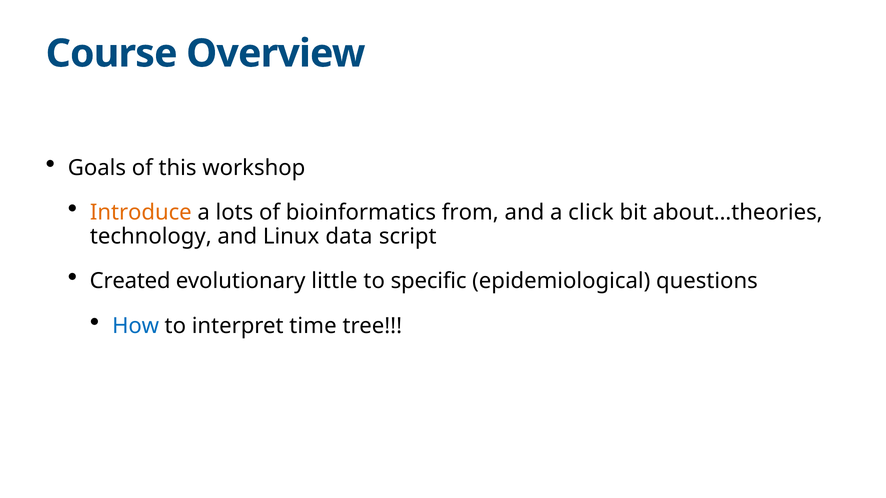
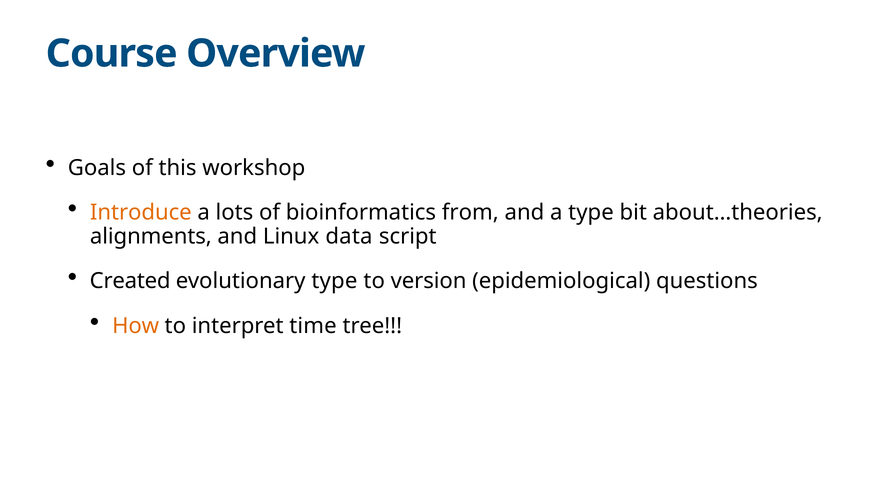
a click: click -> type (591, 213)
technology: technology -> alignments (151, 237)
evolutionary little: little -> type (334, 281)
specific: specific -> version (429, 281)
How colour: blue -> orange (136, 326)
